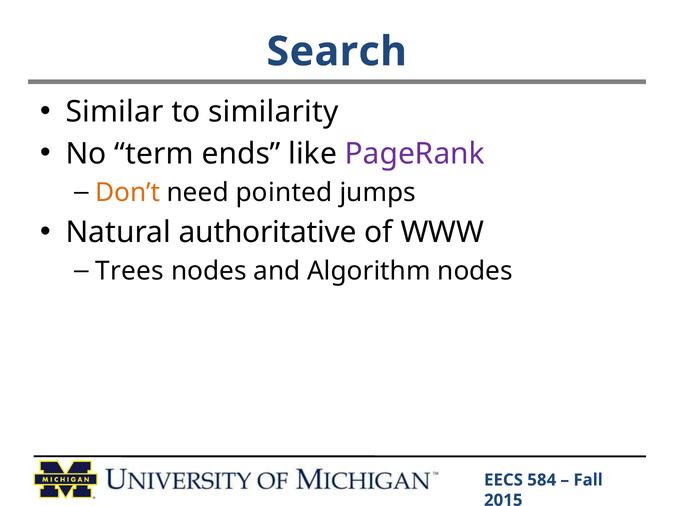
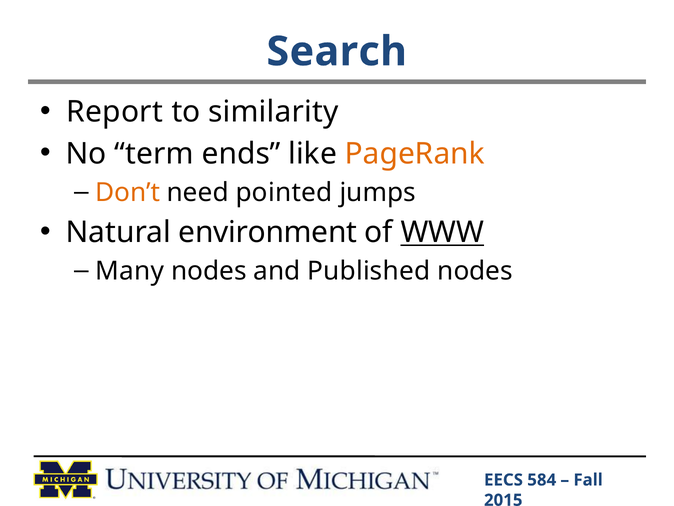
Similar: Similar -> Report (115, 112)
PageRank colour: purple -> orange (415, 154)
authoritative: authoritative -> environment (268, 232)
WWW underline: none -> present (442, 232)
Trees: Trees -> Many (130, 271)
Algorithm: Algorithm -> Published (369, 271)
